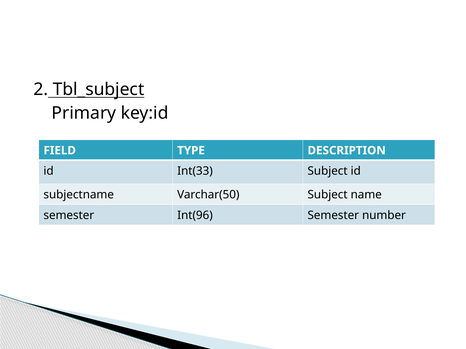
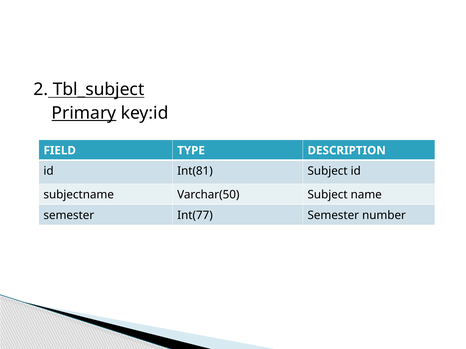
Primary underline: none -> present (84, 113)
Int(33: Int(33 -> Int(81 (195, 171)
Int(96: Int(96 -> Int(77 (195, 216)
